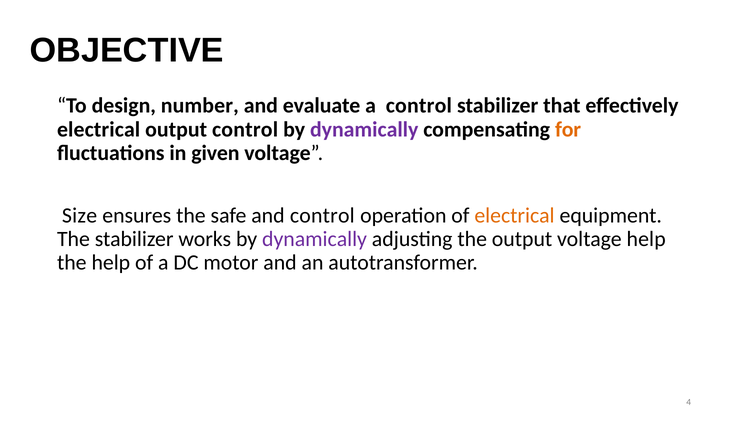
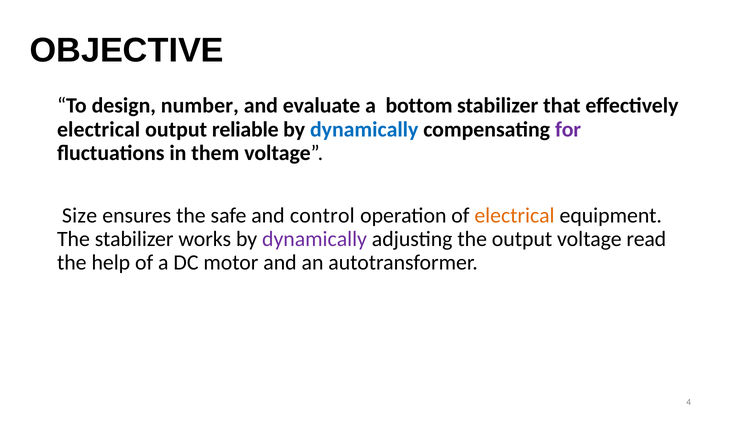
a control: control -> bottom (419, 106)
output control: control -> reliable (245, 129)
dynamically colour: purple -> blue (364, 129)
for colour: orange -> purple (568, 129)
given: given -> them (215, 153)
voltage help: help -> read (646, 239)
